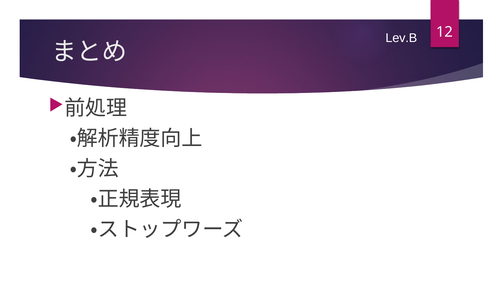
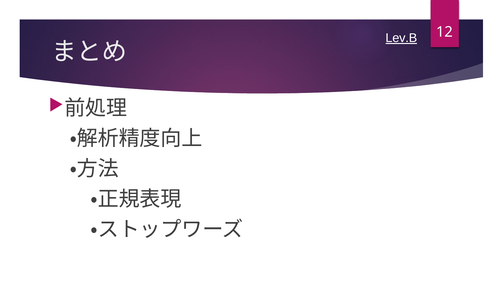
Lev.B underline: none -> present (401, 38)
